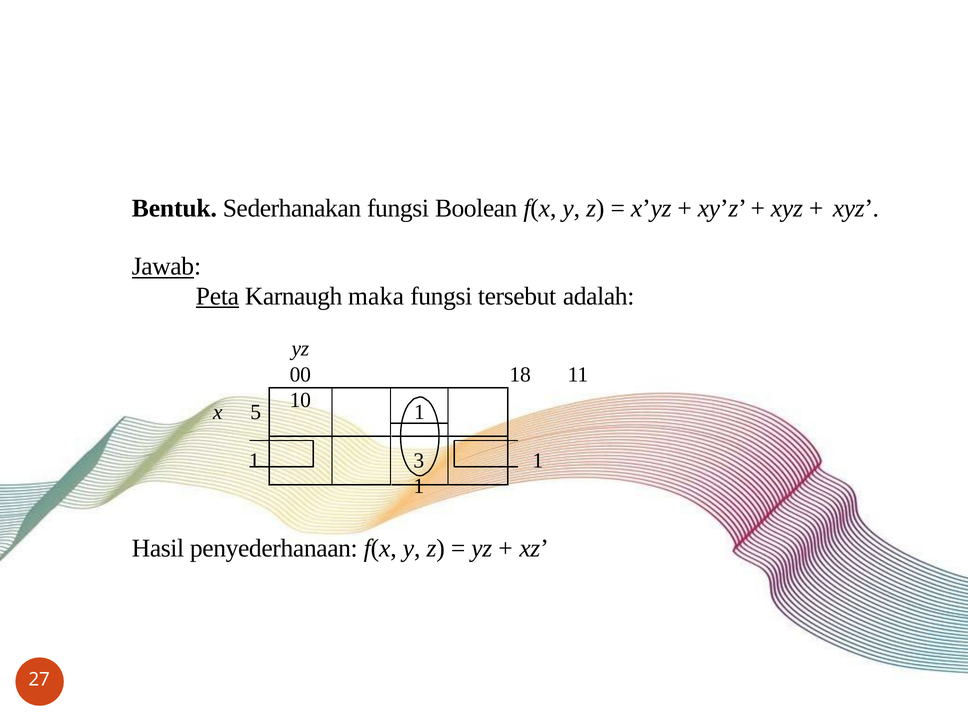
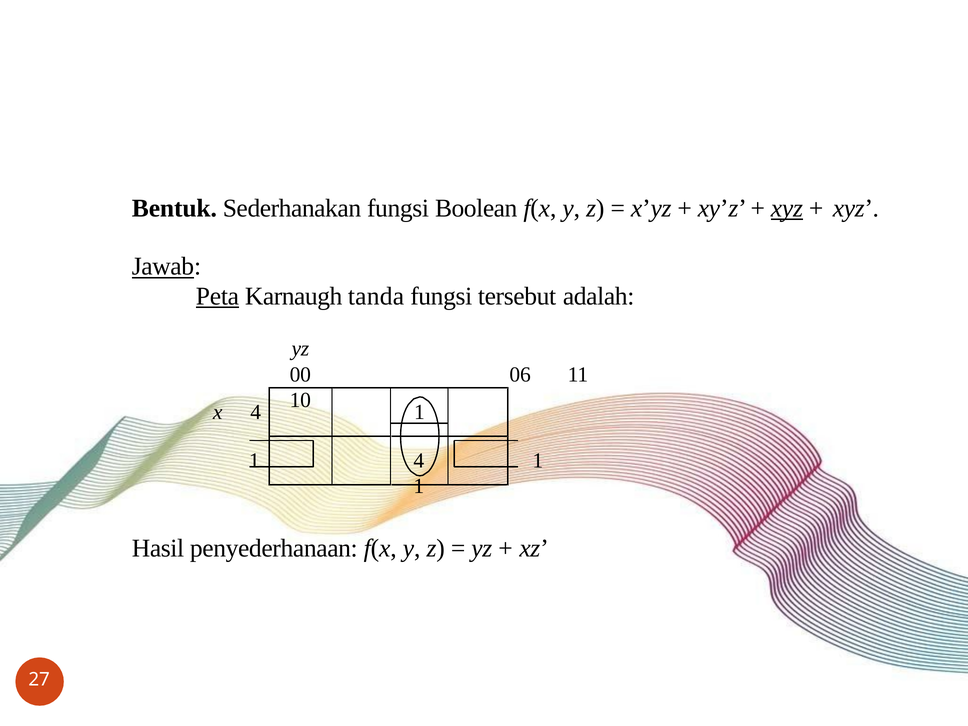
xyz underline: none -> present (787, 208)
maka: maka -> tanda (376, 296)
18: 18 -> 06 (520, 374)
x 5: 5 -> 4 (256, 412)
1 3: 3 -> 4 (419, 460)
